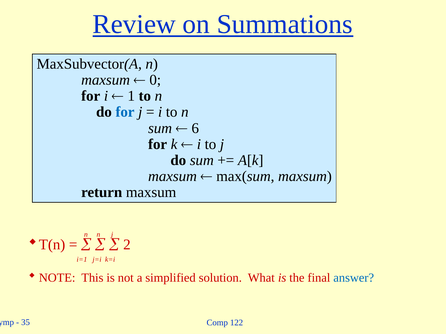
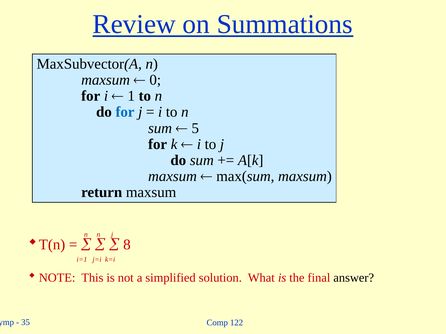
6: 6 -> 5 (195, 128)
2: 2 -> 8 (127, 245)
answer colour: blue -> black (354, 278)
